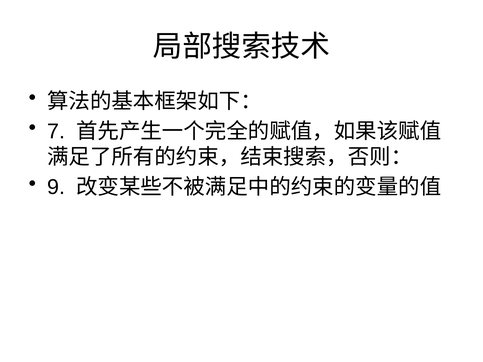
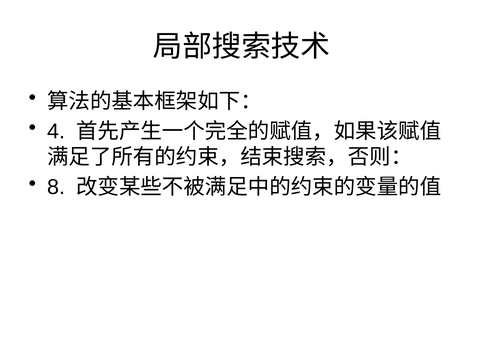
7: 7 -> 4 (56, 131)
9: 9 -> 8 (56, 187)
